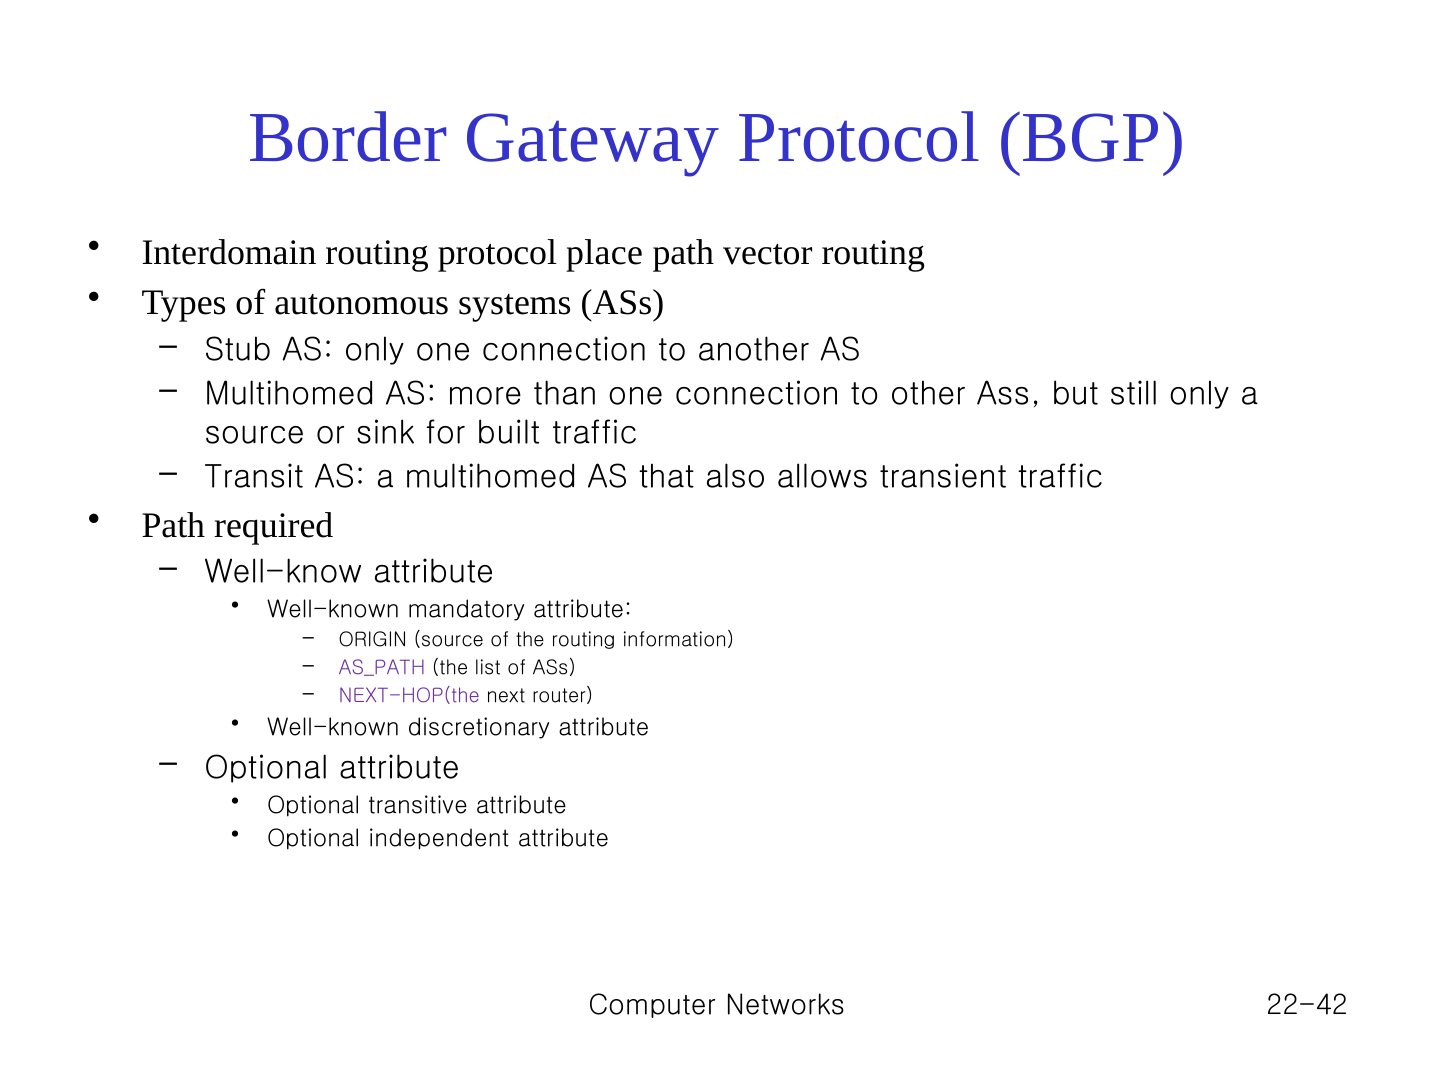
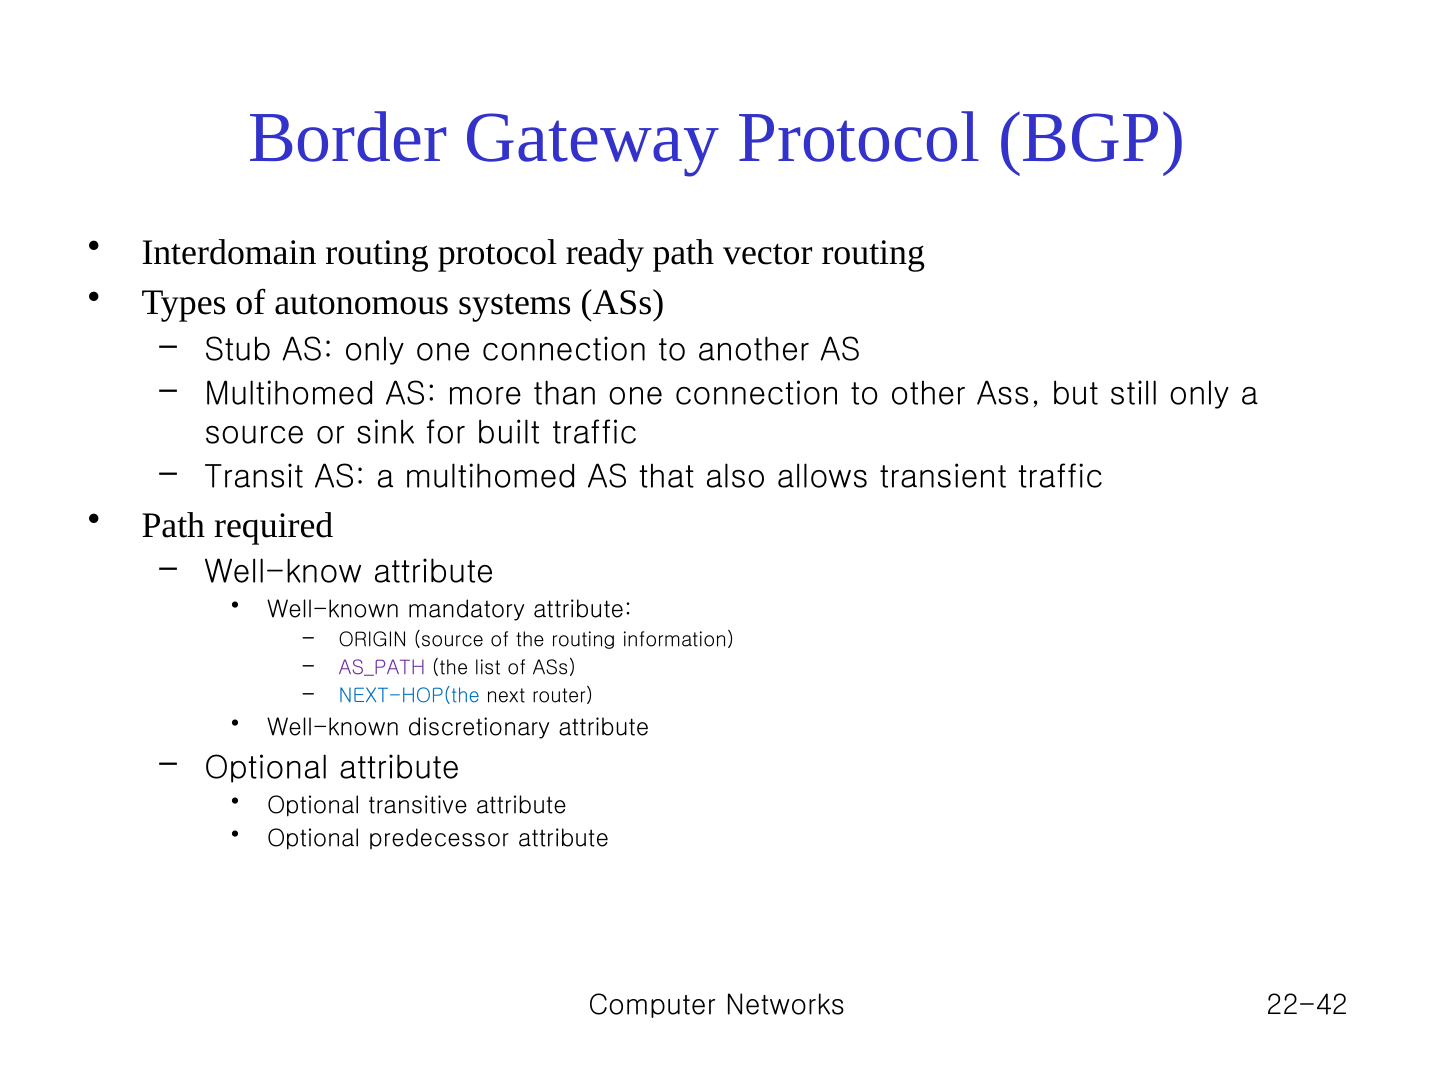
place: place -> ready (605, 253)
NEXT-HOP(the colour: purple -> blue (409, 696)
independent: independent -> predecessor (439, 838)
